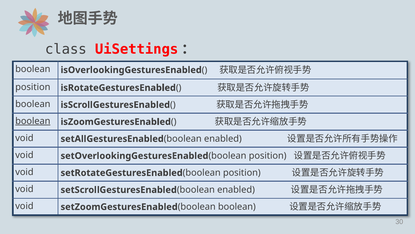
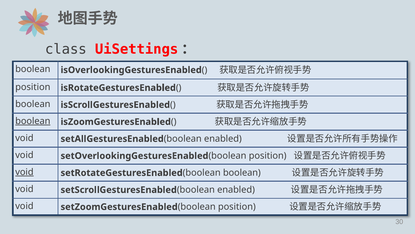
void underline: none -> present (24, 172)
setRotateGesturesEnabled(boolean position: position -> boolean (242, 172)
setZoomGesturesEnabled(boolean boolean: boolean -> position (237, 206)
